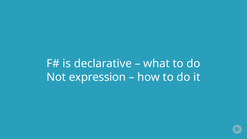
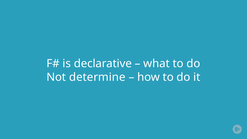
expression: expression -> determine (97, 77)
